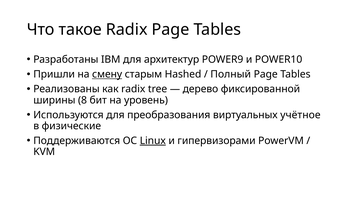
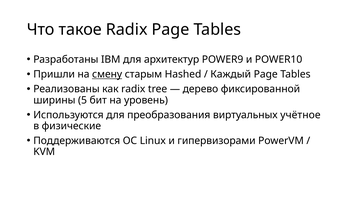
Полный: Полный -> Каждый (231, 74)
8: 8 -> 5 (83, 100)
Linux underline: present -> none (153, 140)
